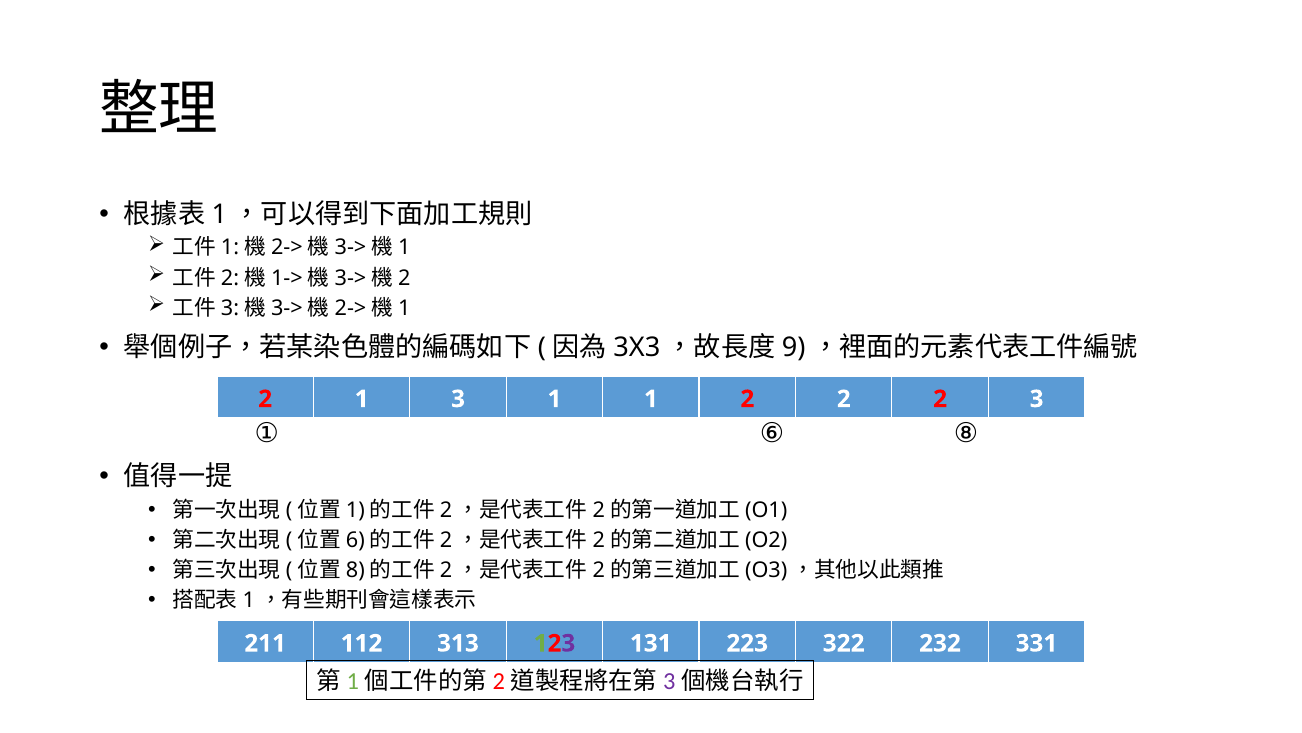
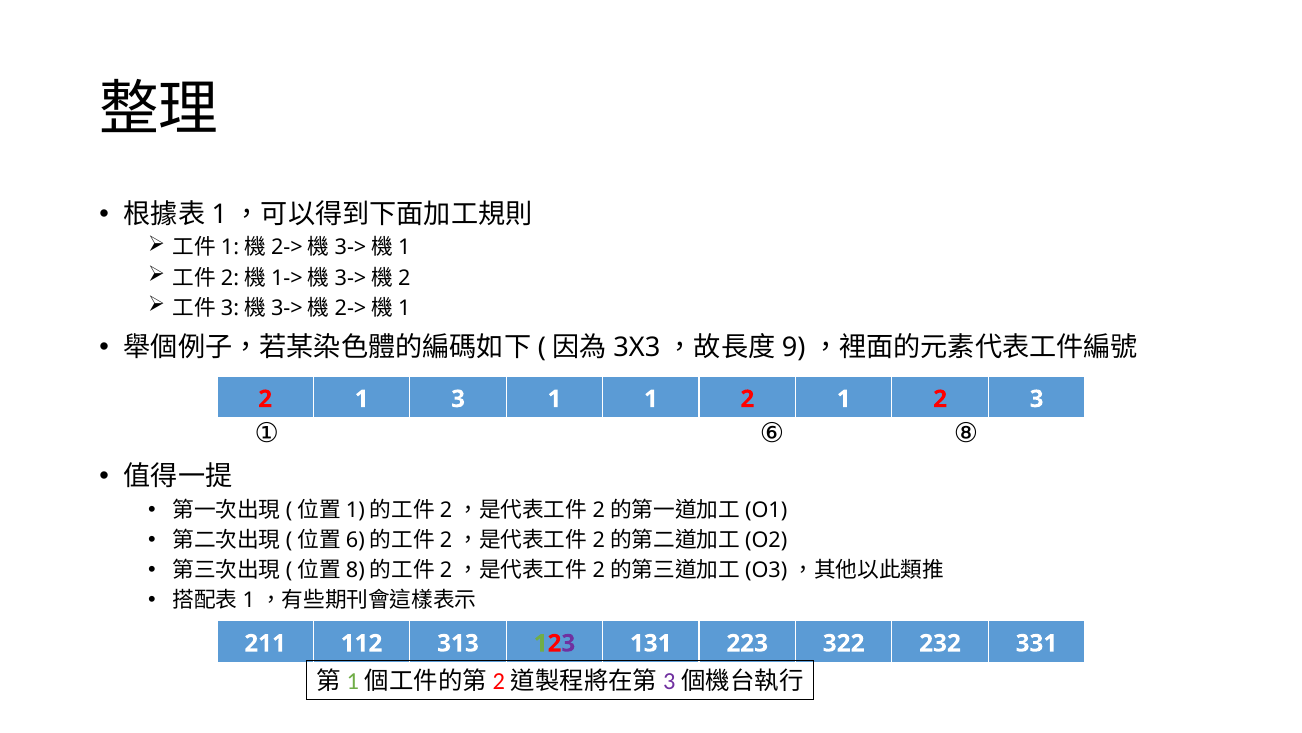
1 2 2: 2 -> 1 (844, 399)
